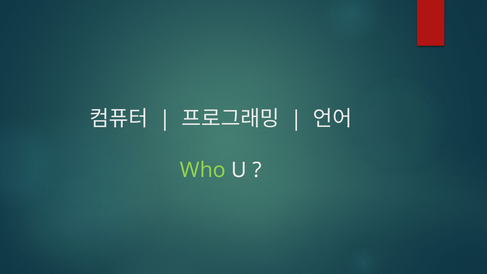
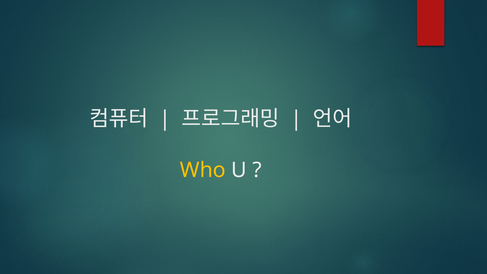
Who colour: light green -> yellow (203, 170)
